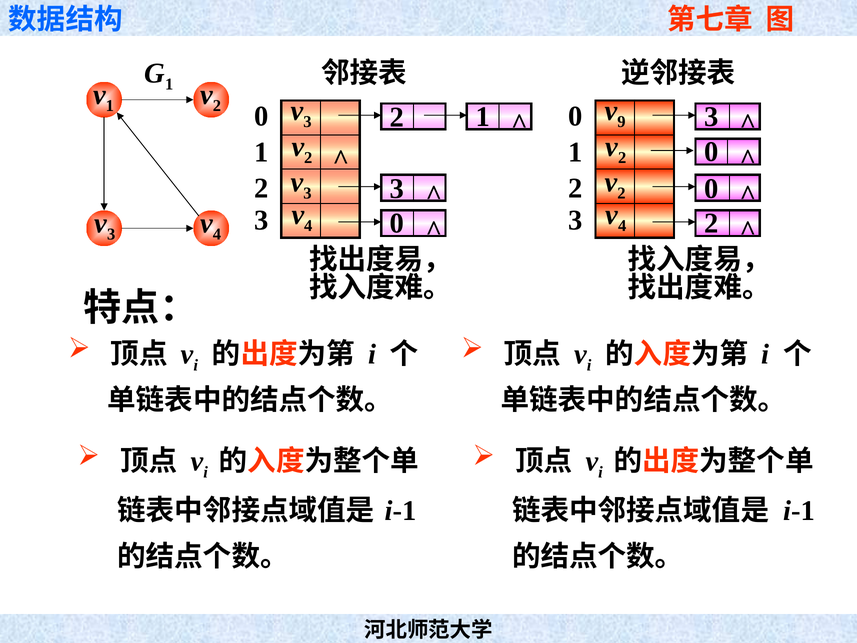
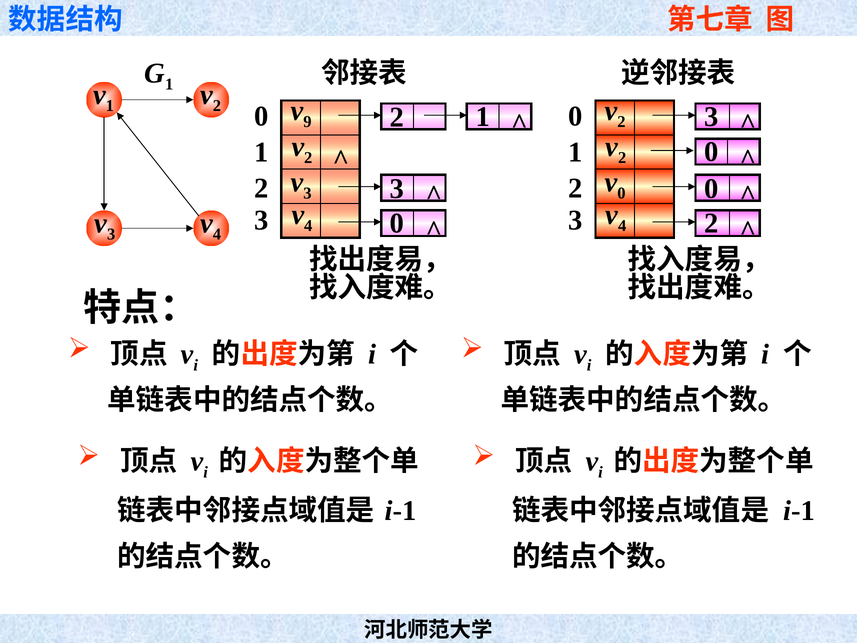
3: 3 -> 9 (307, 122)
9: 9 -> 2 (621, 122)
2: 2 -> 0 (621, 193)
